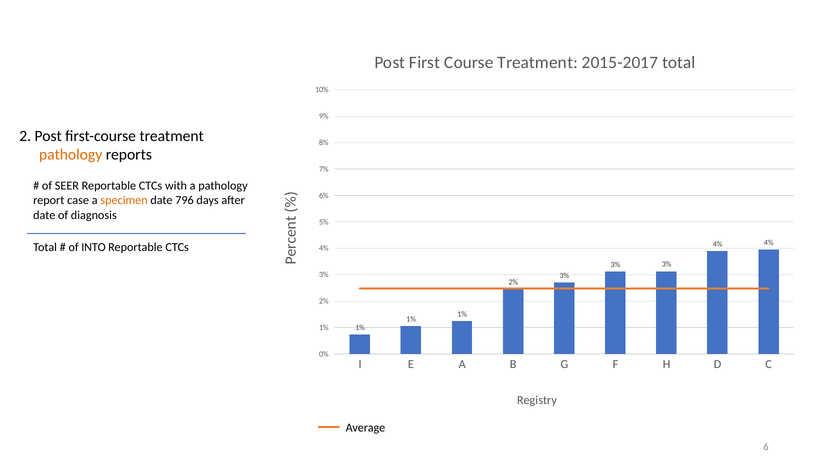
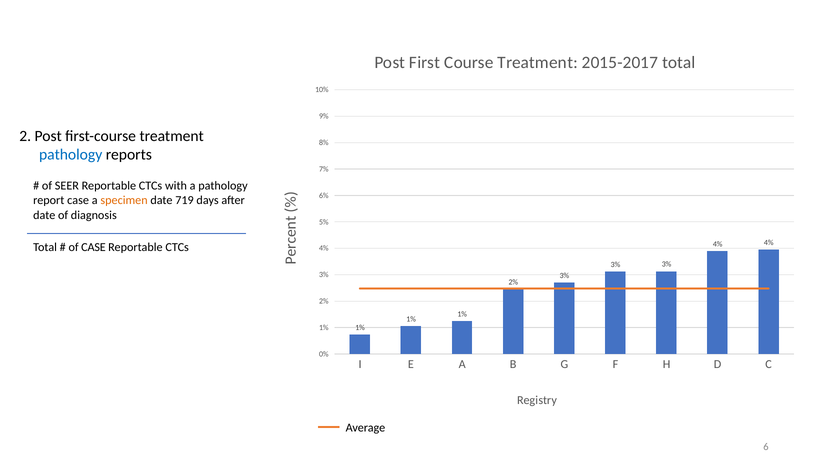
pathology colour: orange -> blue (71, 155)
796: 796 -> 719 (185, 200)
of INTO: INTO -> CASE (93, 247)
